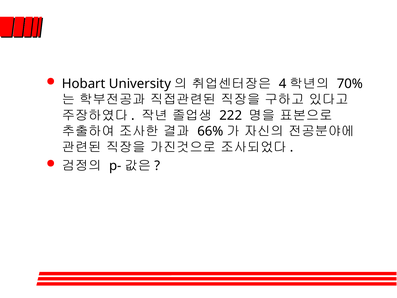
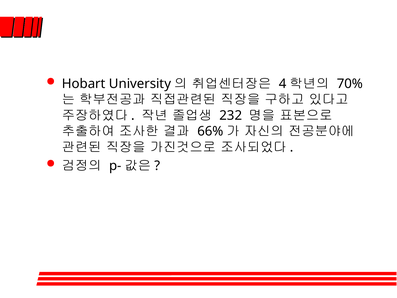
222: 222 -> 232 (231, 115)
